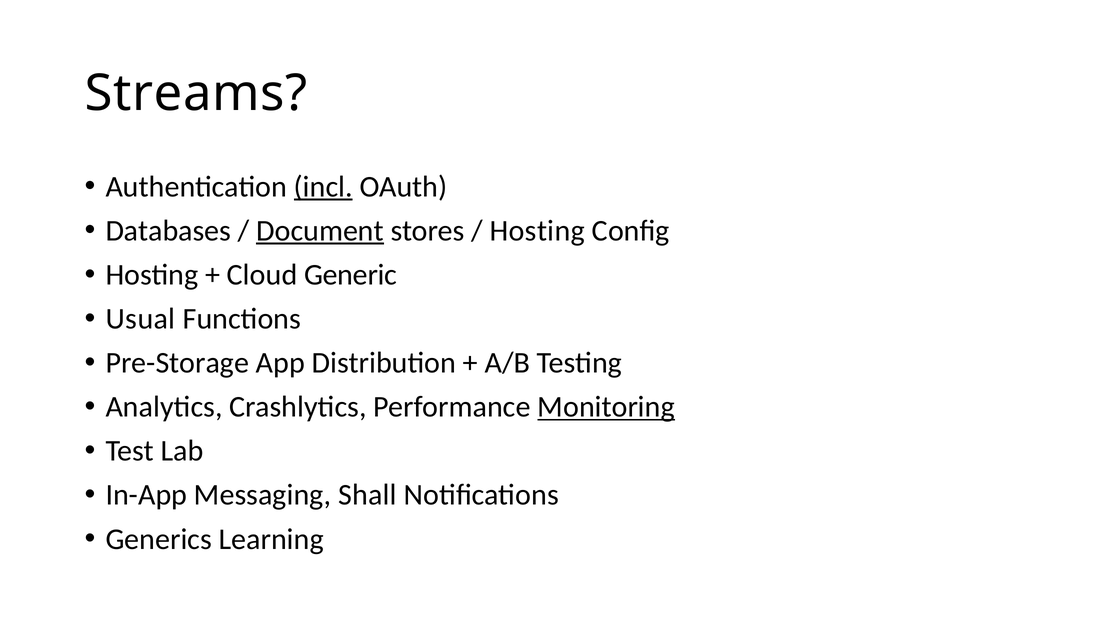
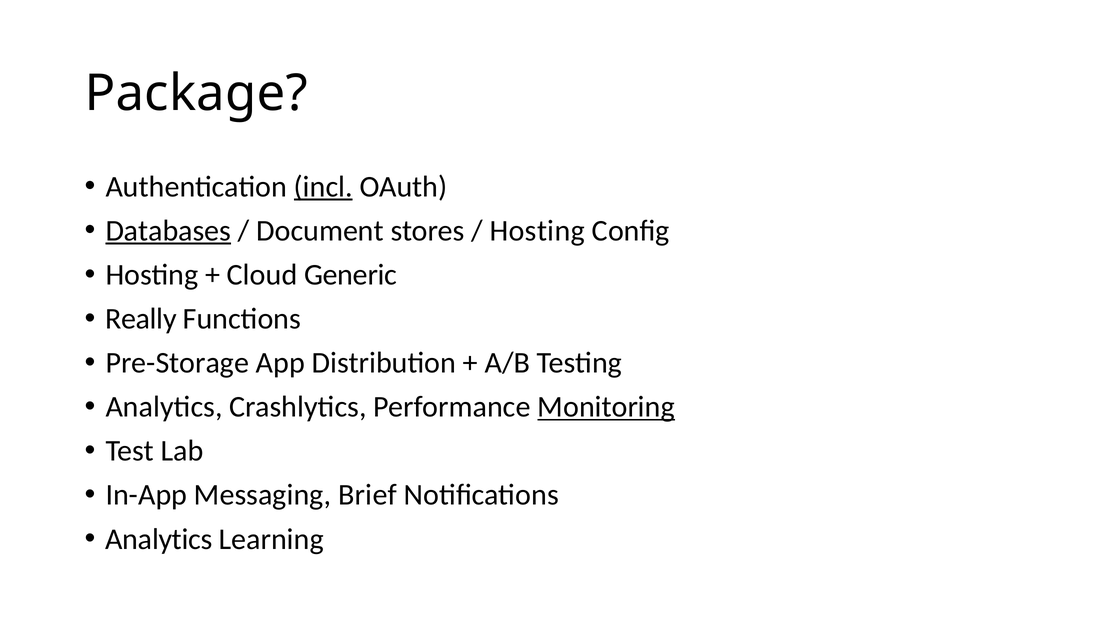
Streams: Streams -> Package (196, 93)
Databases underline: none -> present (168, 231)
Document underline: present -> none (320, 231)
Usual: Usual -> Really (141, 319)
Shall: Shall -> Brief (368, 495)
Generics: Generics -> Analytics (159, 539)
